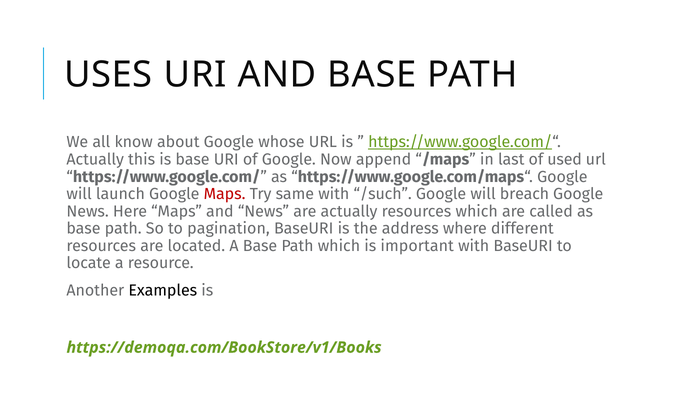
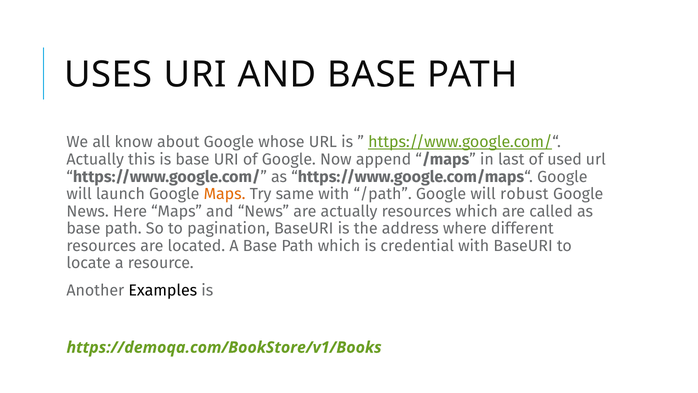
Maps colour: red -> orange (225, 194)
/such: /such -> /path (383, 194)
breach: breach -> robust (524, 194)
important: important -> credential (417, 246)
